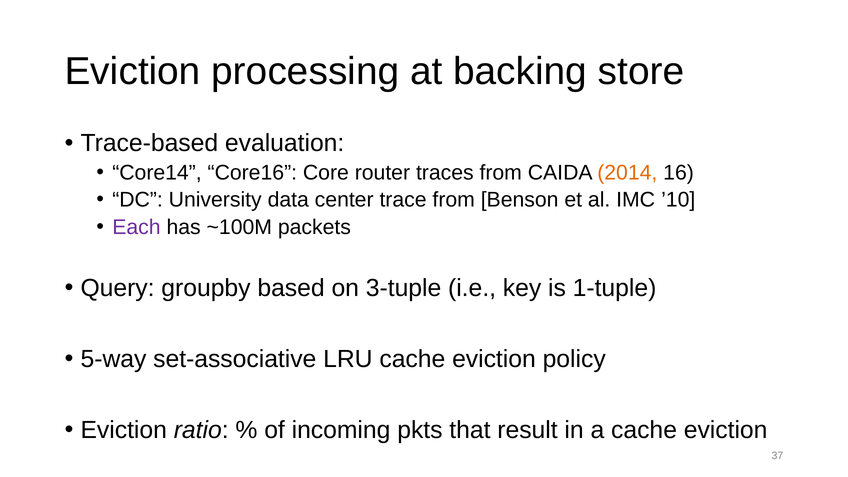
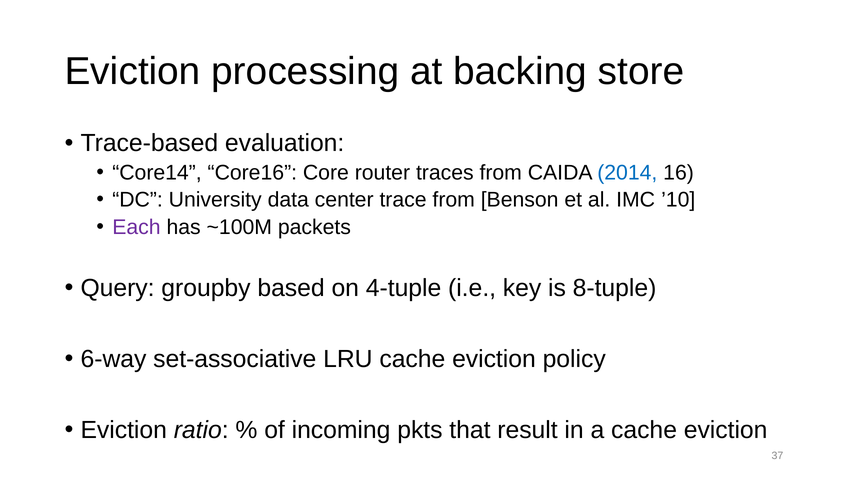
2014 colour: orange -> blue (627, 173)
3-tuple: 3-tuple -> 4-tuple (404, 288)
1-tuple: 1-tuple -> 8-tuple (615, 288)
5-way: 5-way -> 6-way (114, 359)
